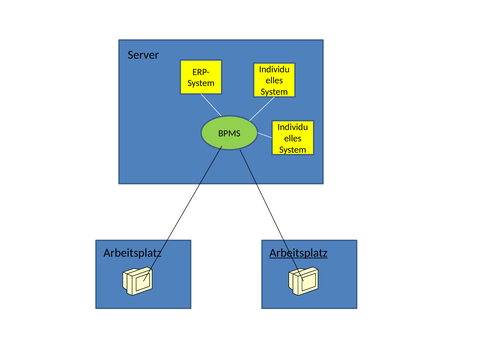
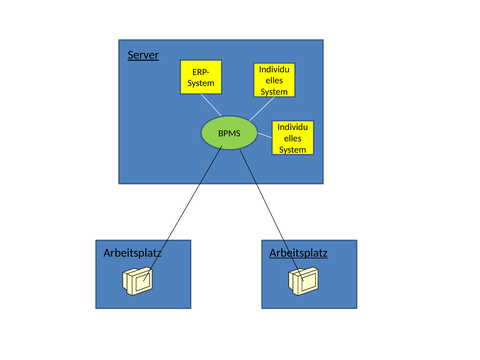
Server underline: none -> present (143, 55)
